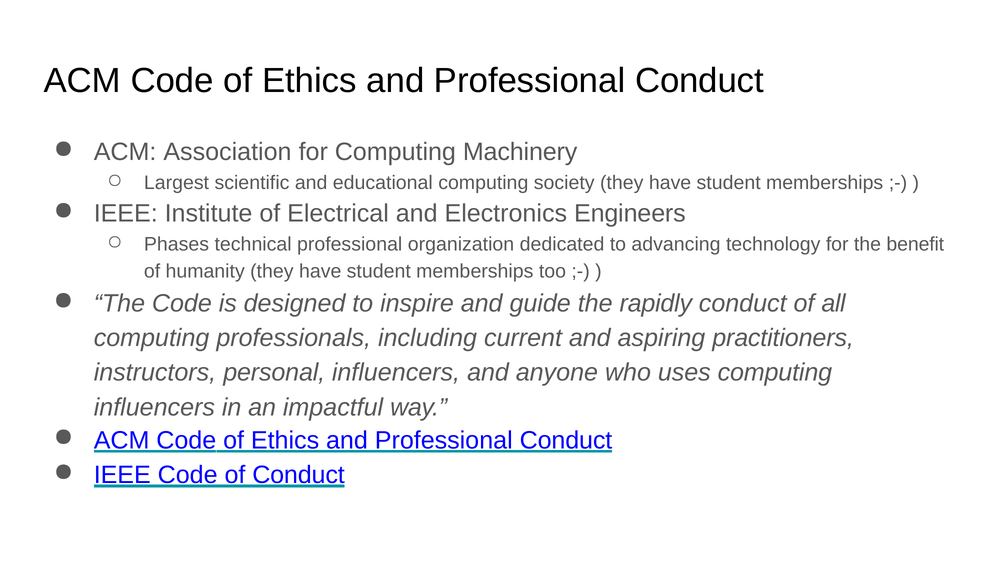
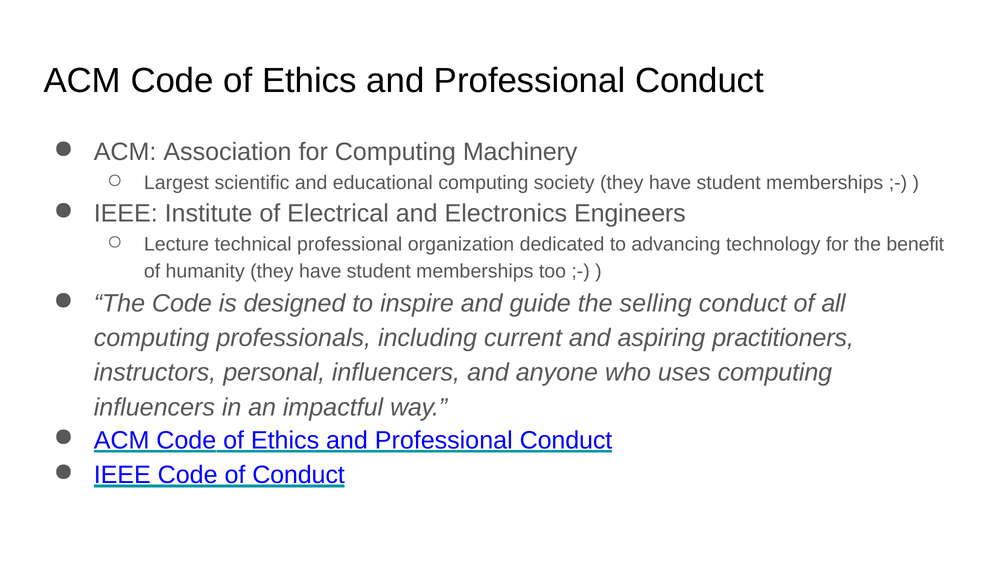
Phases: Phases -> Lecture (176, 244)
rapidly: rapidly -> selling (656, 303)
